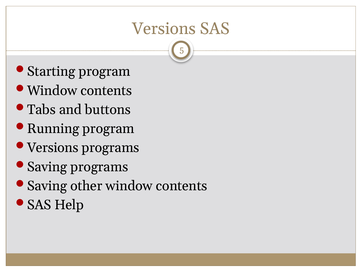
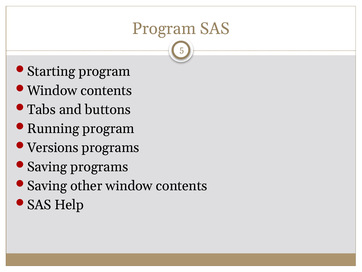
Versions: Versions -> Program (164, 29)
